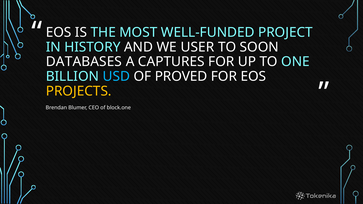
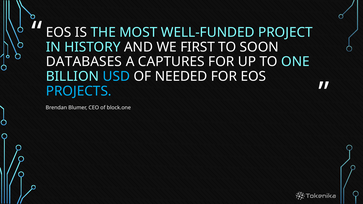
USER: USER -> FIRST (198, 47)
PROVED: PROVED -> NEEDED (181, 76)
PROJECTS colour: yellow -> light blue (79, 91)
